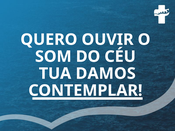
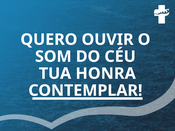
DAMOS: DAMOS -> HONRA (106, 74)
